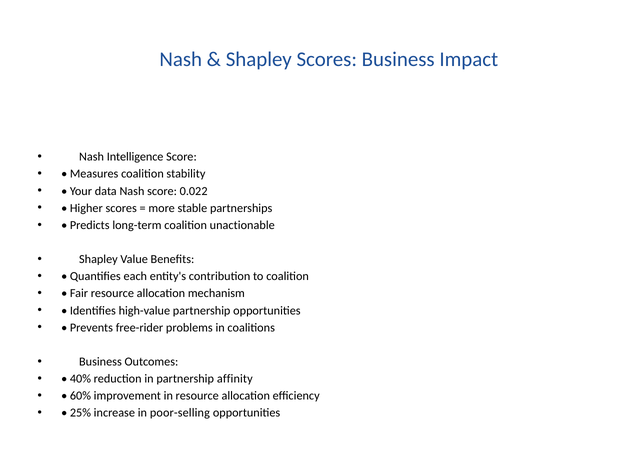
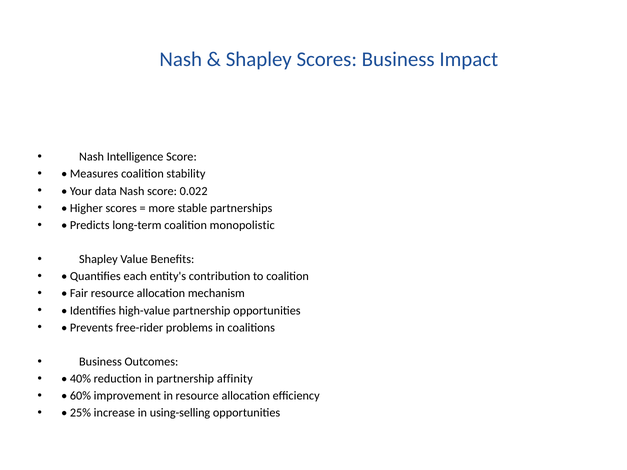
unactionable: unactionable -> monopolistic (242, 225)
poor-selling: poor-selling -> using-selling (180, 413)
